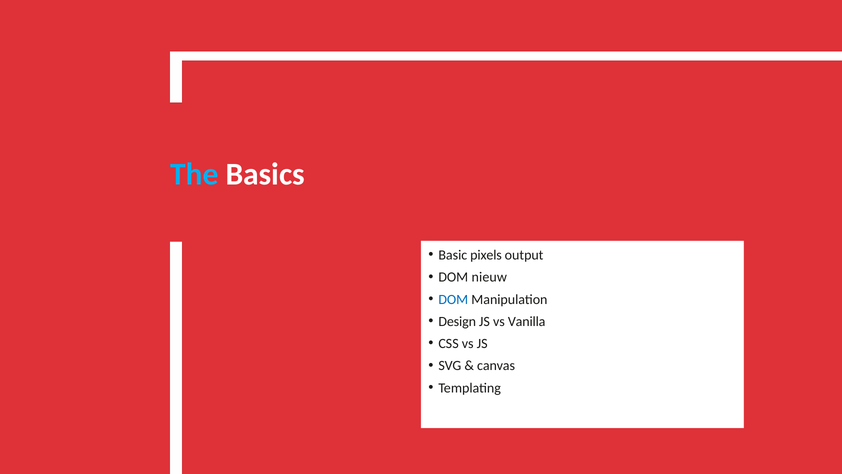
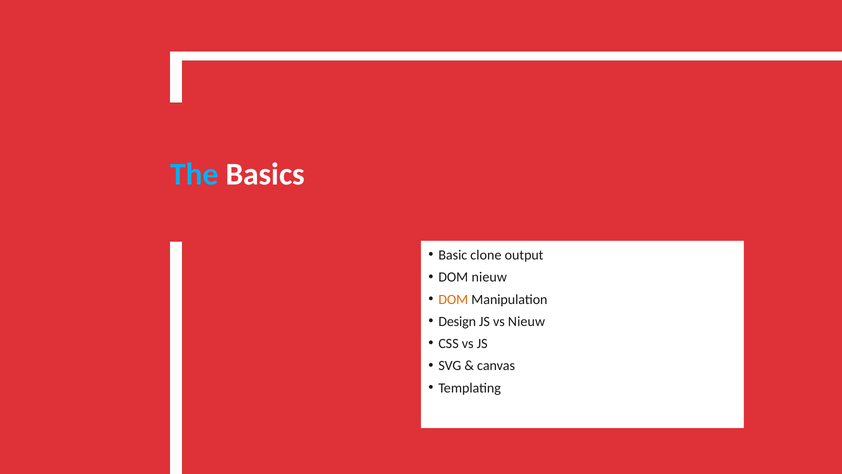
pixels: pixels -> clone (486, 255)
DOM colour: blue -> orange (453, 299)
vs Vanilla: Vanilla -> Nieuw (527, 321)
